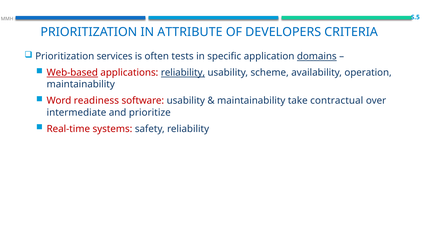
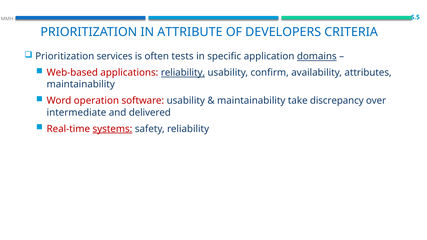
Web-based underline: present -> none (72, 73)
scheme: scheme -> confirm (270, 73)
operation: operation -> attributes (368, 73)
readiness: readiness -> operation (96, 101)
contractual: contractual -> discrepancy (337, 101)
prioritize: prioritize -> delivered (150, 113)
systems underline: none -> present (112, 129)
